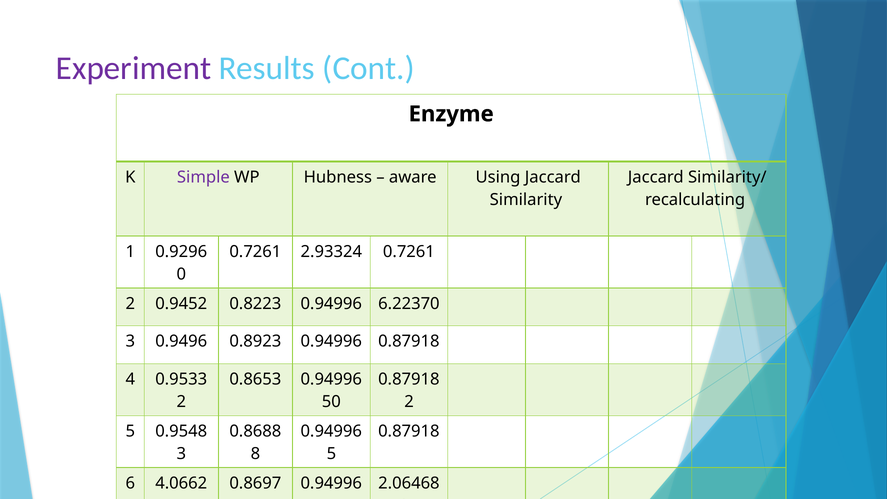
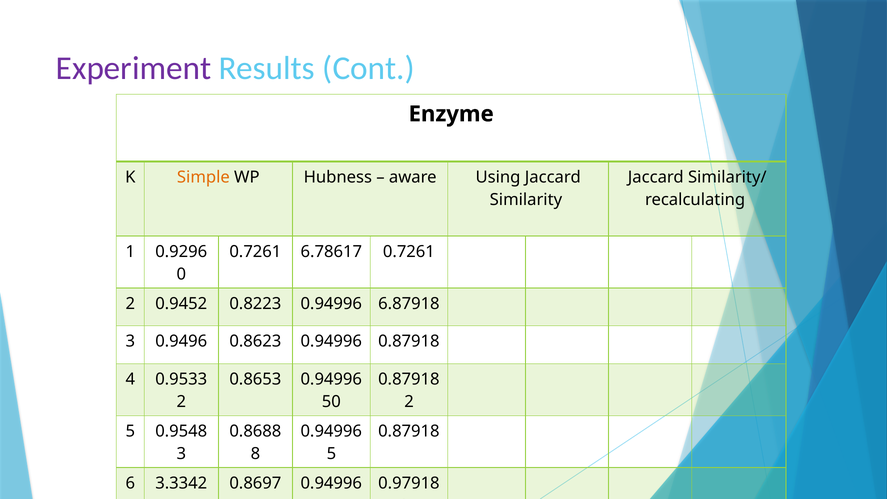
Simple colour: purple -> orange (203, 177)
2.93324: 2.93324 -> 6.78617 (331, 252)
6.22370: 6.22370 -> 6.87918 (409, 304)
0.8923: 0.8923 -> 0.8623 (255, 341)
4.0662: 4.0662 -> 3.3342 (181, 483)
2.06468: 2.06468 -> 0.97918 (409, 483)
